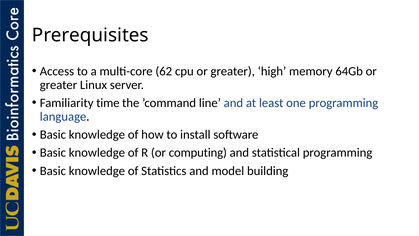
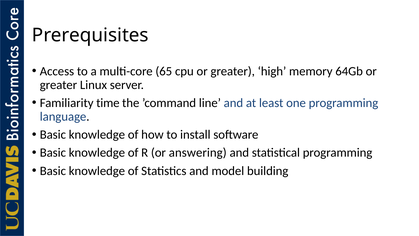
62: 62 -> 65 (164, 71)
computing: computing -> answering (198, 153)
